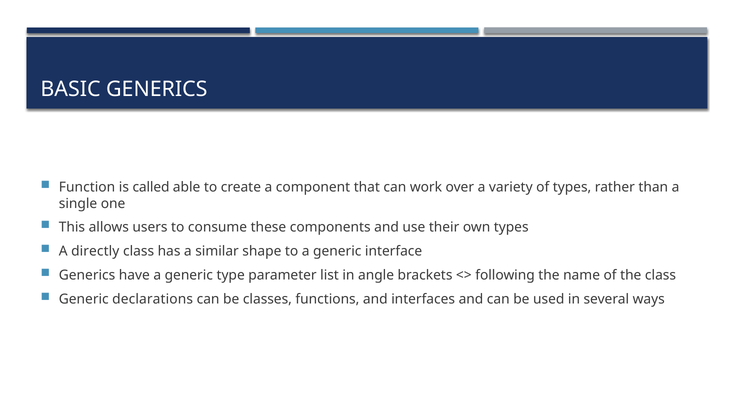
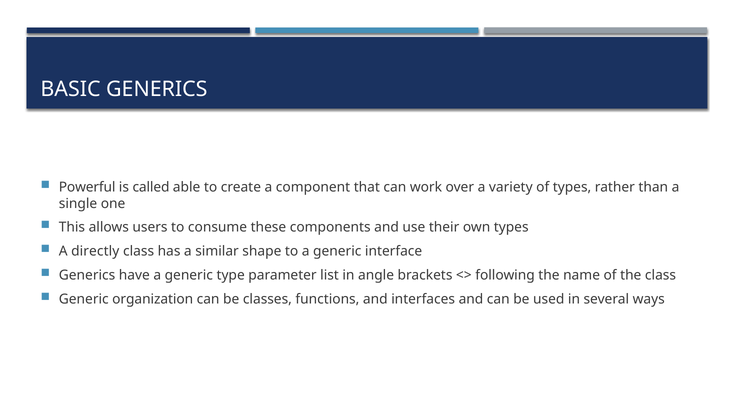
Function: Function -> Powerful (87, 187)
declarations: declarations -> organization (153, 299)
